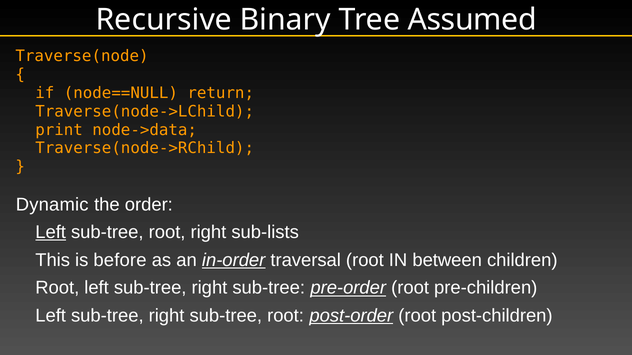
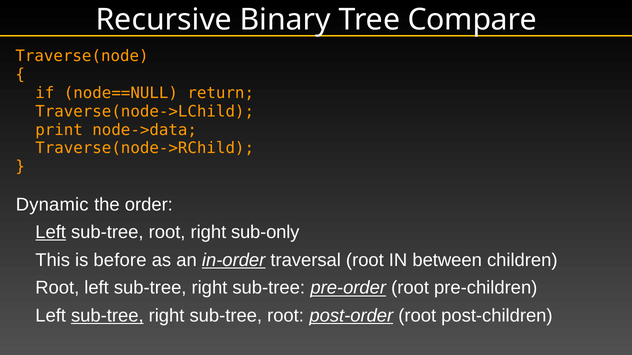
Assumed: Assumed -> Compare (472, 20)
sub-lists: sub-lists -> sub-only (265, 233)
sub-tree underline: none -> present (107, 316)
